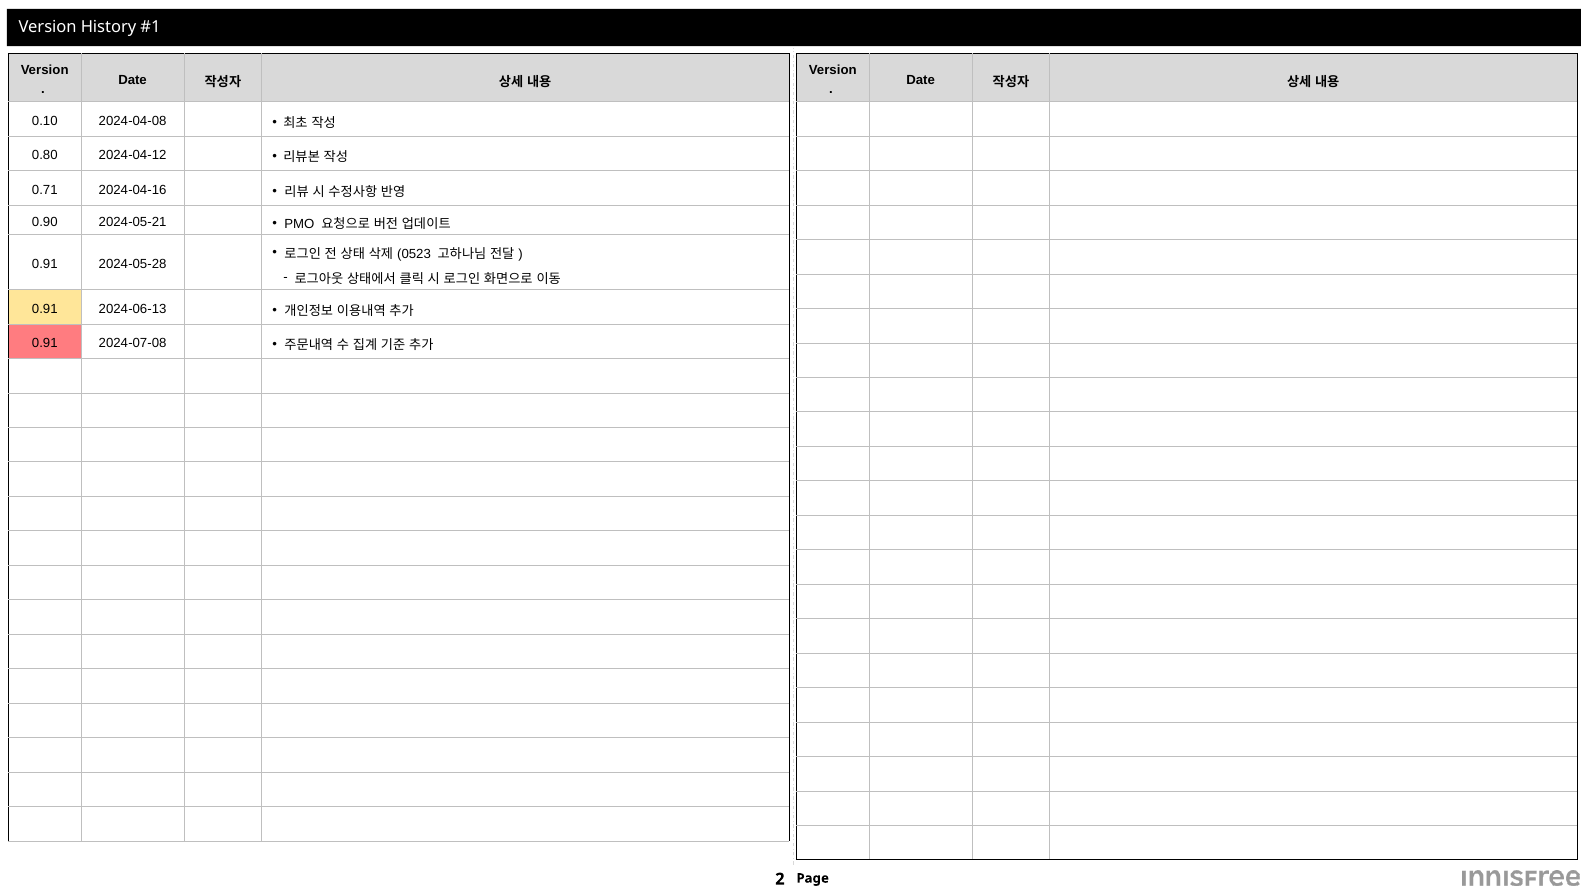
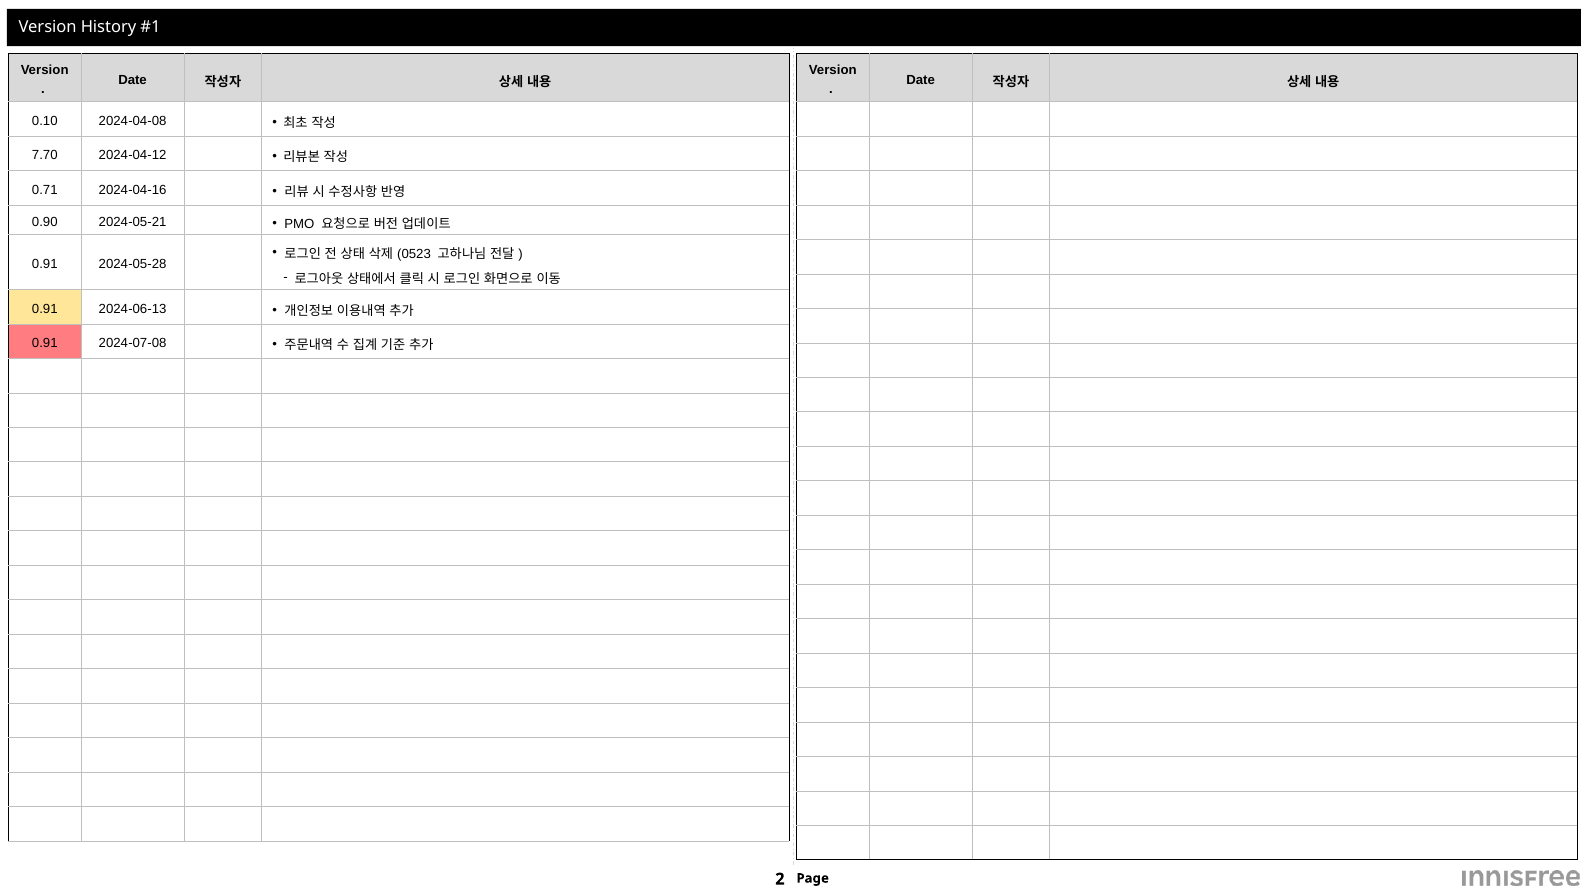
0.80: 0.80 -> 7.70 (45, 156)
